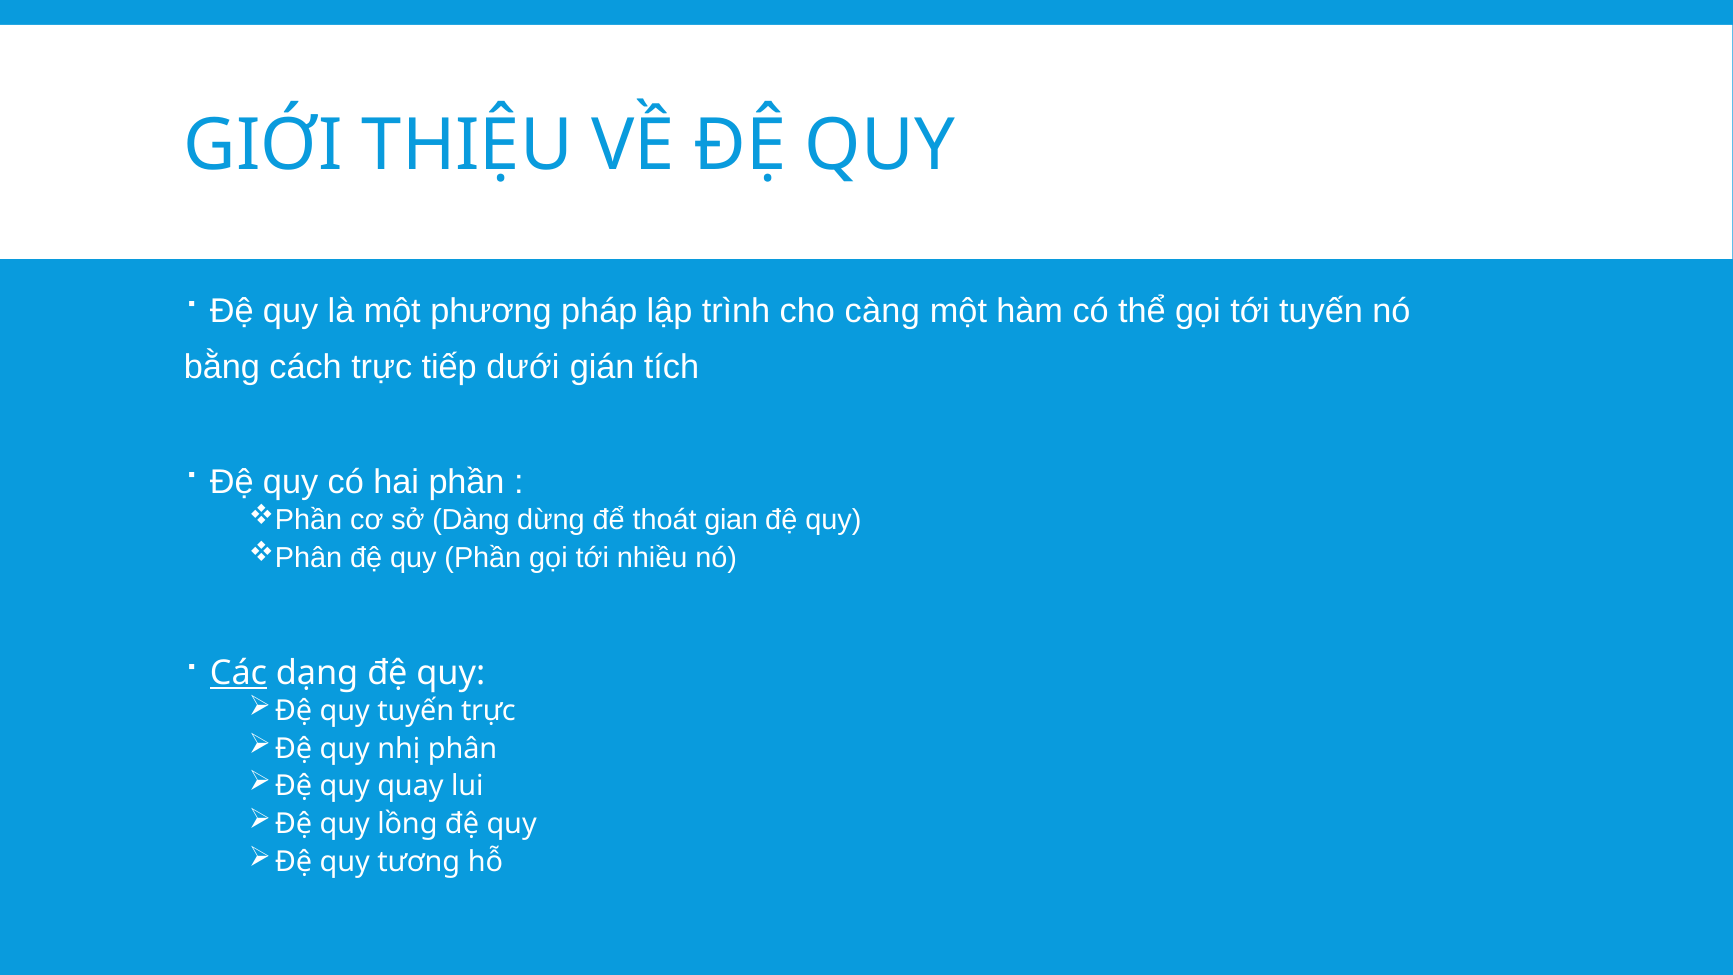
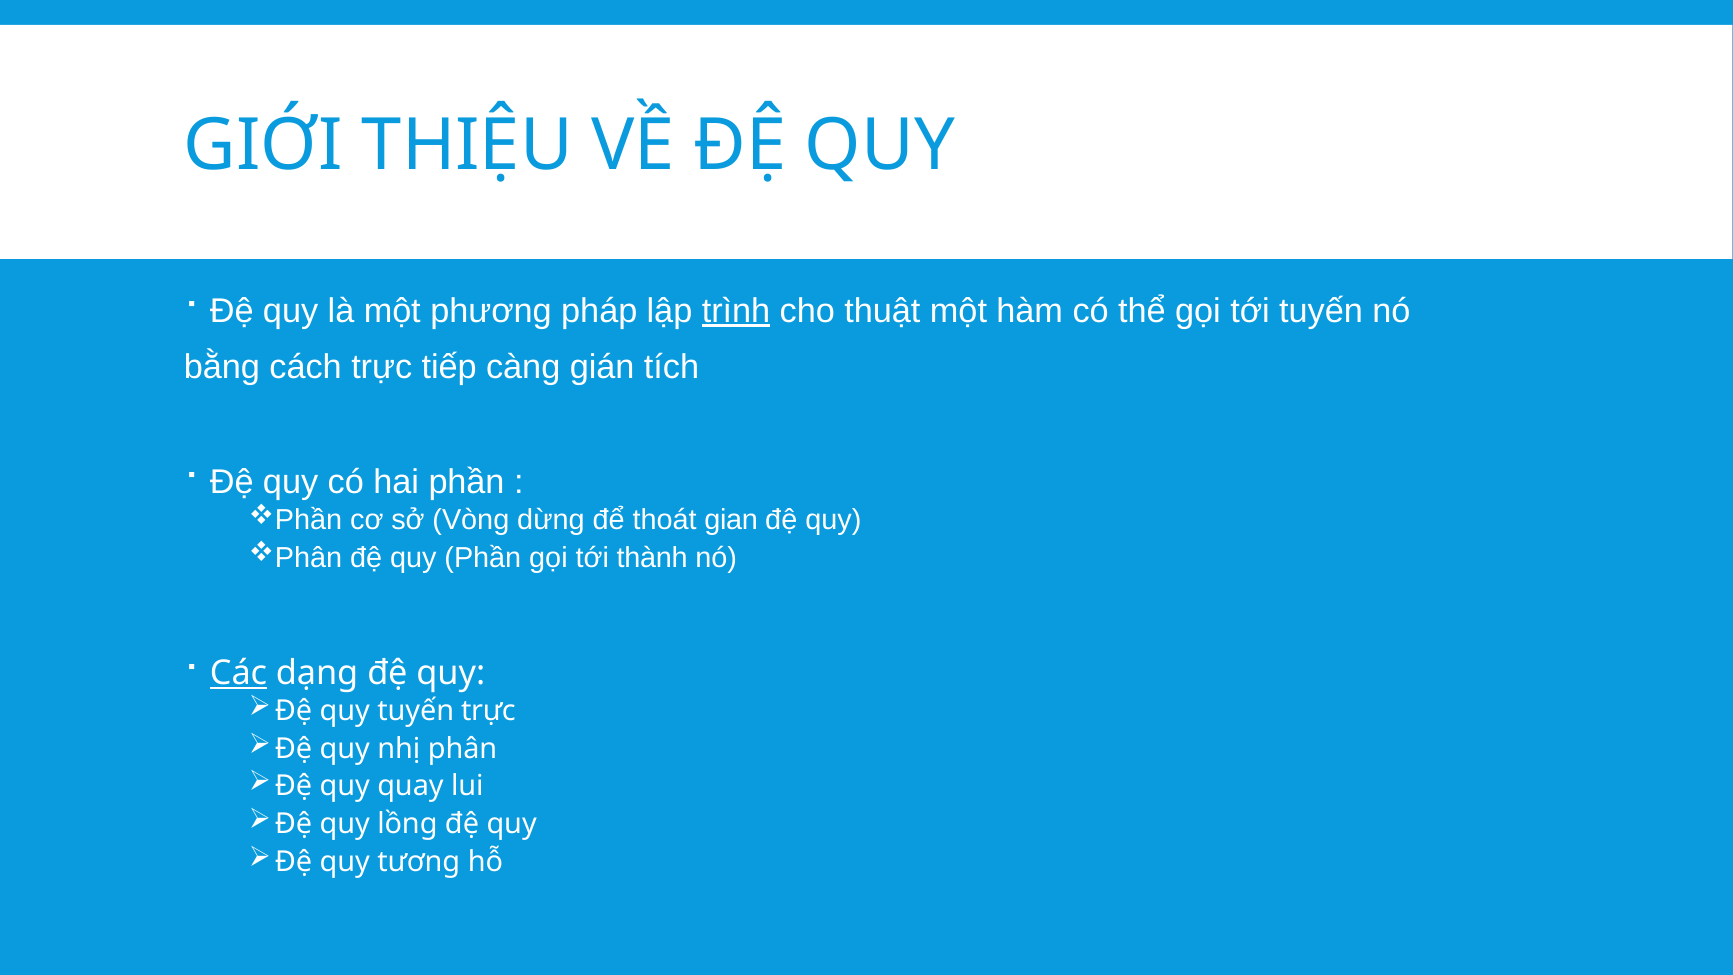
trình underline: none -> present (736, 311)
càng: càng -> thuật (882, 311)
dưới: dưới -> càng (523, 367)
Dàng: Dàng -> Vòng (471, 520)
nhiều: nhiều -> thành (652, 557)
